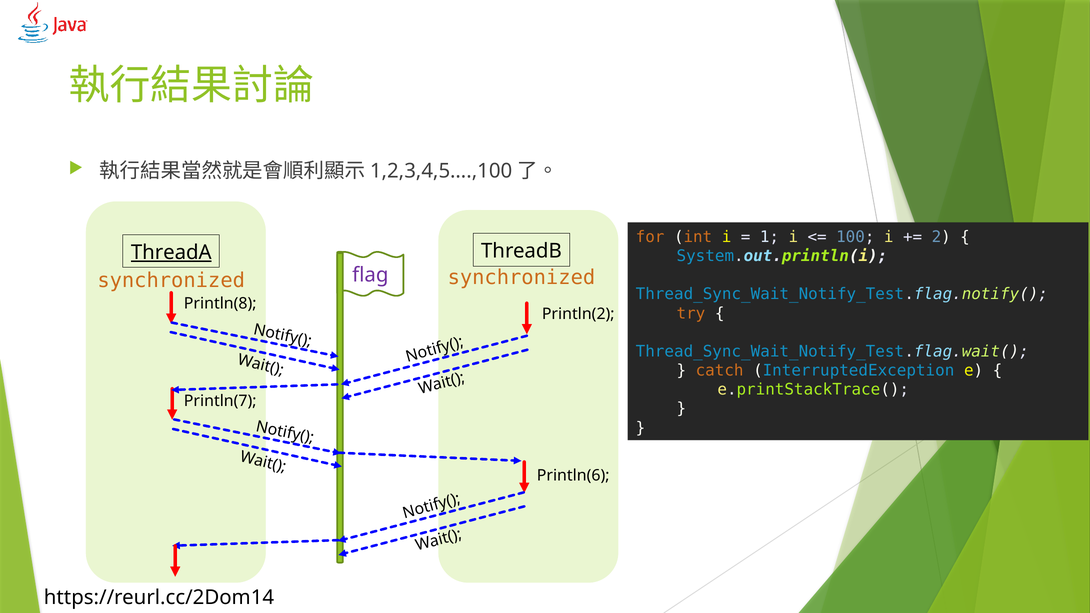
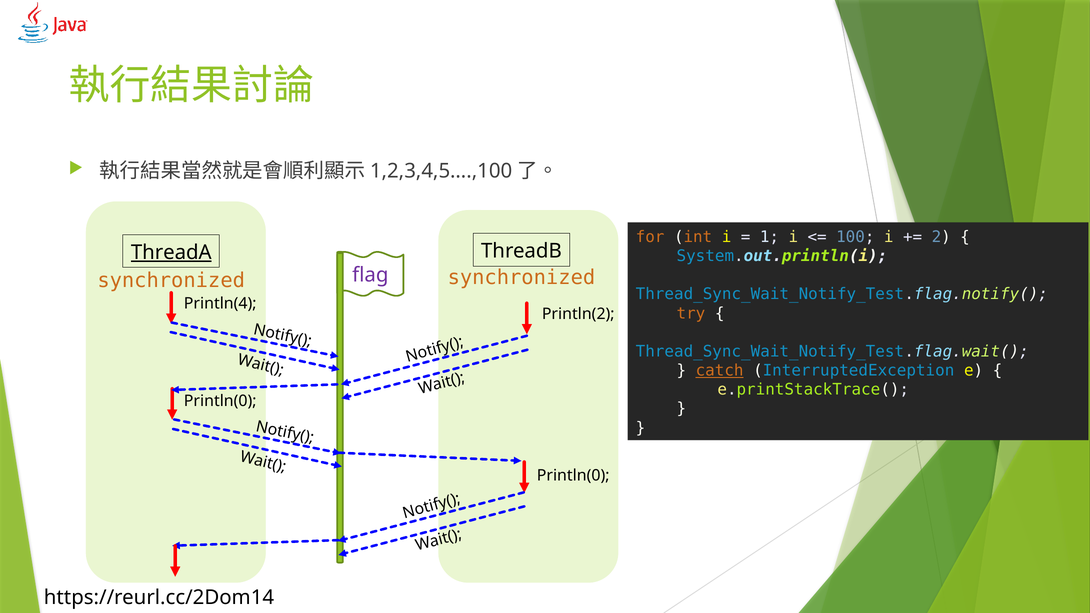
Println(8: Println(8 -> Println(4 (220, 304)
catch underline: none -> present (720, 371)
Println(7: Println(7 -> Println(0 (220, 401)
Println(6: Println(6 -> Println(0 (573, 476)
